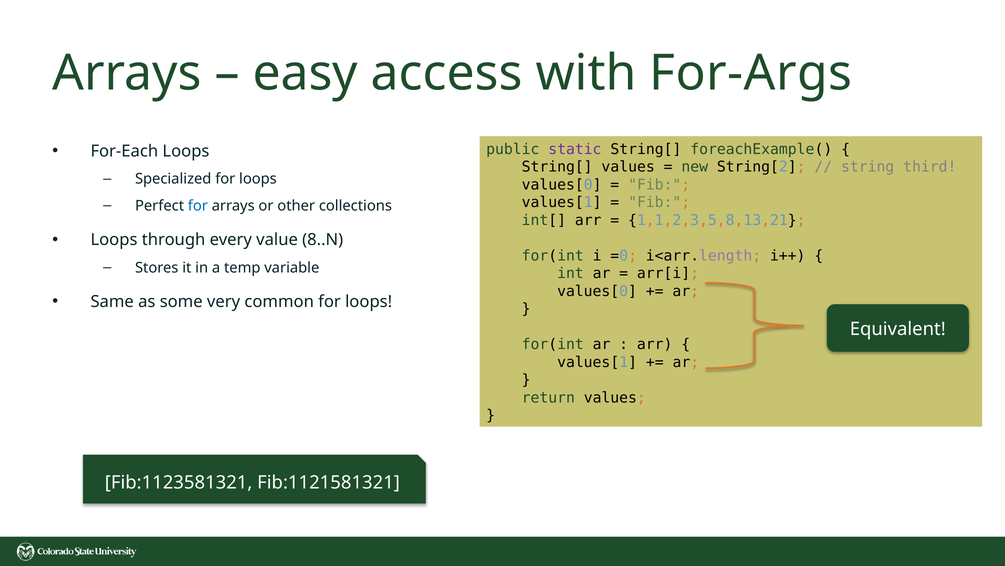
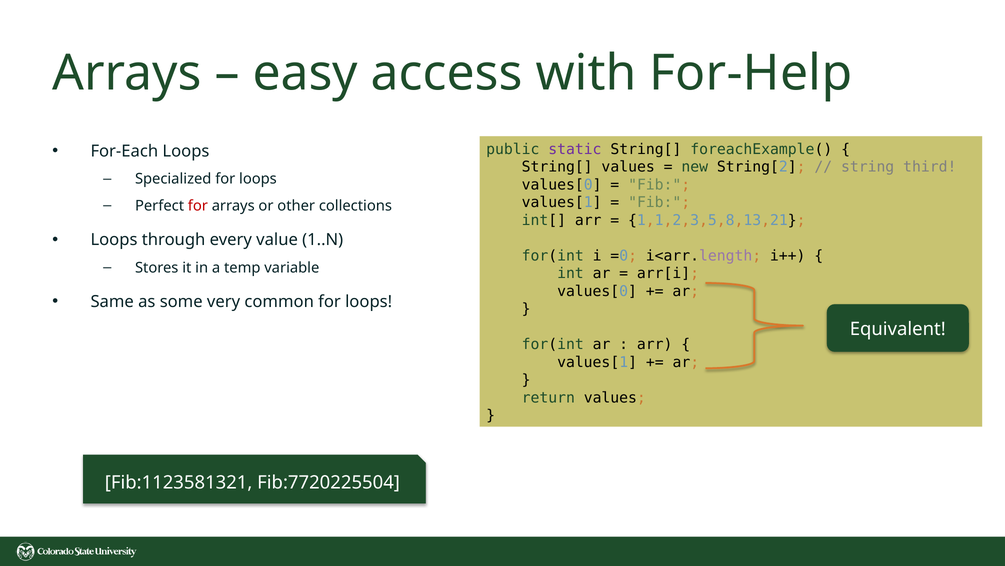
For-Args: For-Args -> For-Help (751, 73)
for colour: blue -> red (198, 206)
8..N: 8..N -> 1..N (323, 240)
Fib:1121581321: Fib:1121581321 -> Fib:7720225504 (329, 482)
